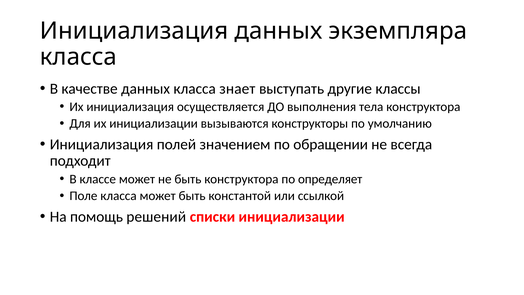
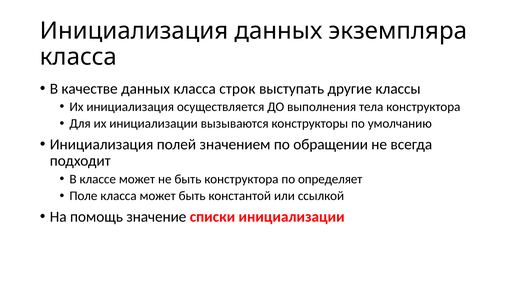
знает: знает -> строк (237, 89)
решений: решений -> значение (156, 217)
